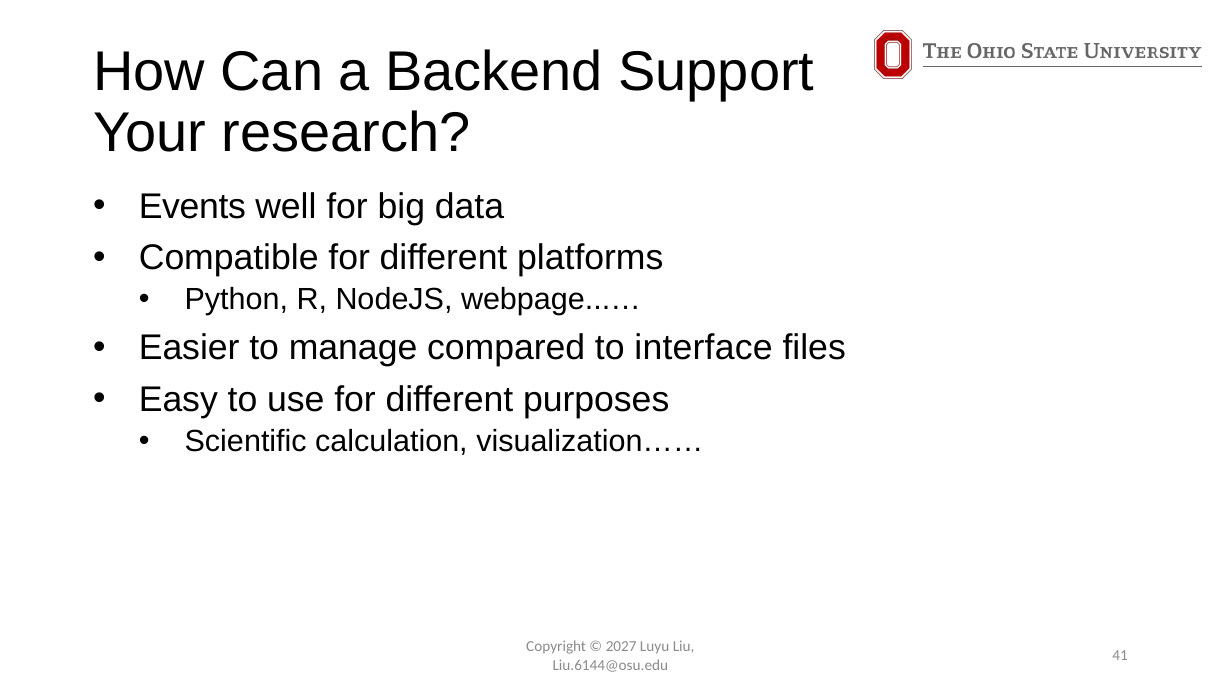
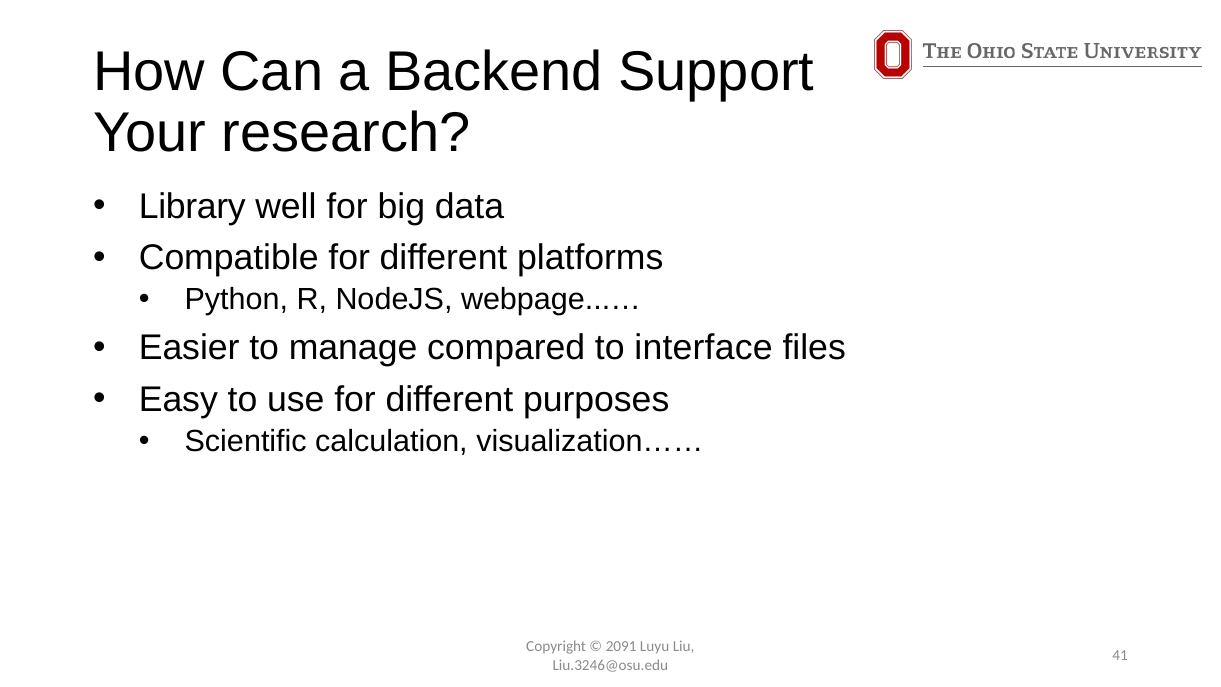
Events: Events -> Library (192, 206)
2027: 2027 -> 2091 (621, 647)
Liu.6144@osu.edu: Liu.6144@osu.edu -> Liu.3246@osu.edu (610, 665)
